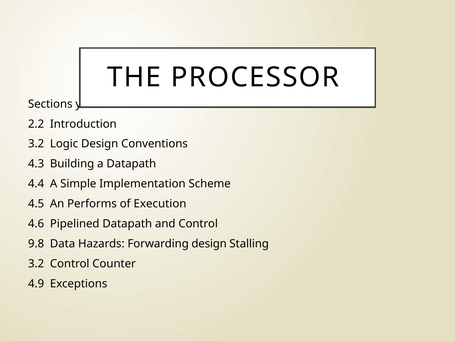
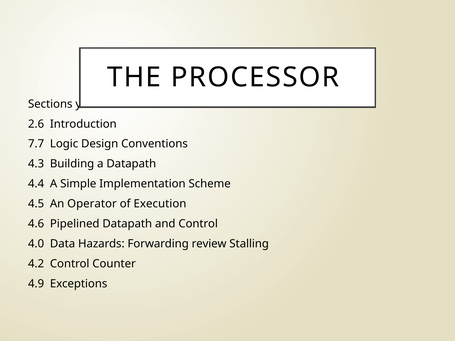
2.2: 2.2 -> 2.6 (36, 124)
3.2: 3.2 -> 7.7 (36, 144)
Performs: Performs -> Operator (92, 204)
9.8: 9.8 -> 4.0 (36, 244)
Forwarding design: design -> review (209, 244)
3.2: 3.2 -> 4.2 (36, 264)
